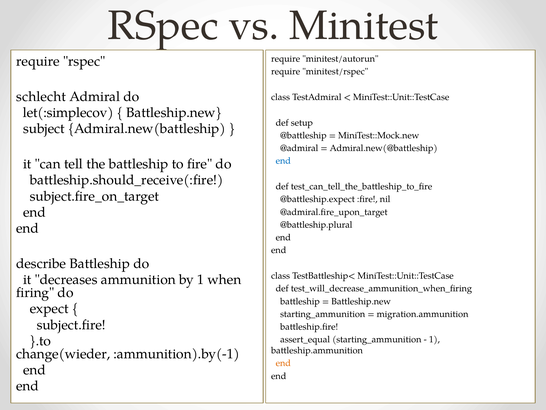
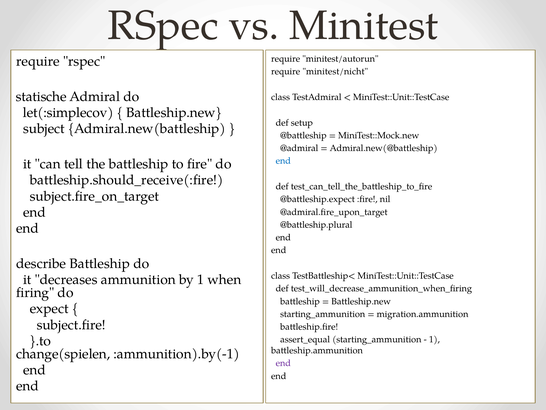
minitest/rspec: minitest/rspec -> minitest/nicht (335, 72)
schlecht: schlecht -> statische (41, 97)
change(wieder: change(wieder -> change(spielen (63, 354)
end colour: orange -> purple (283, 363)
